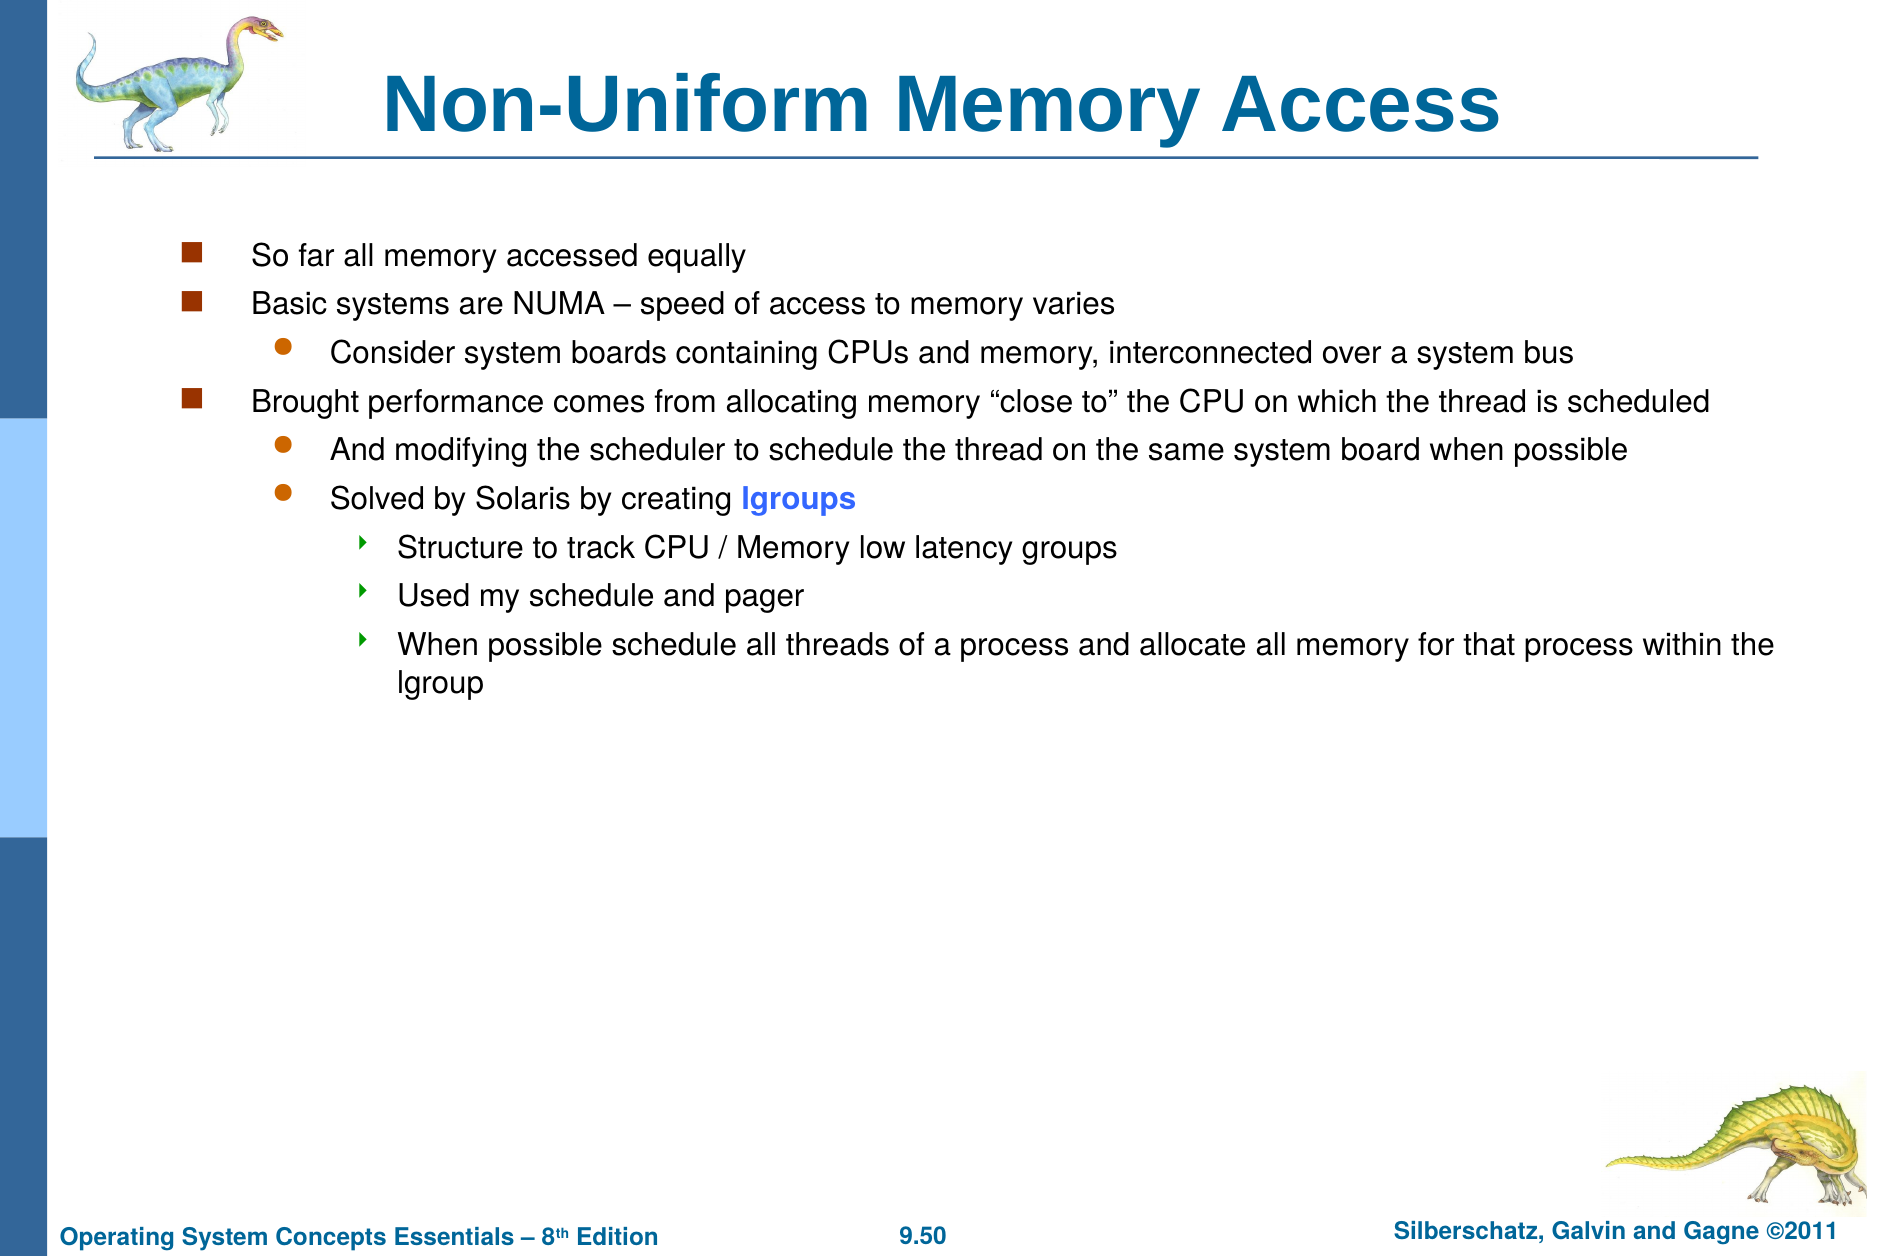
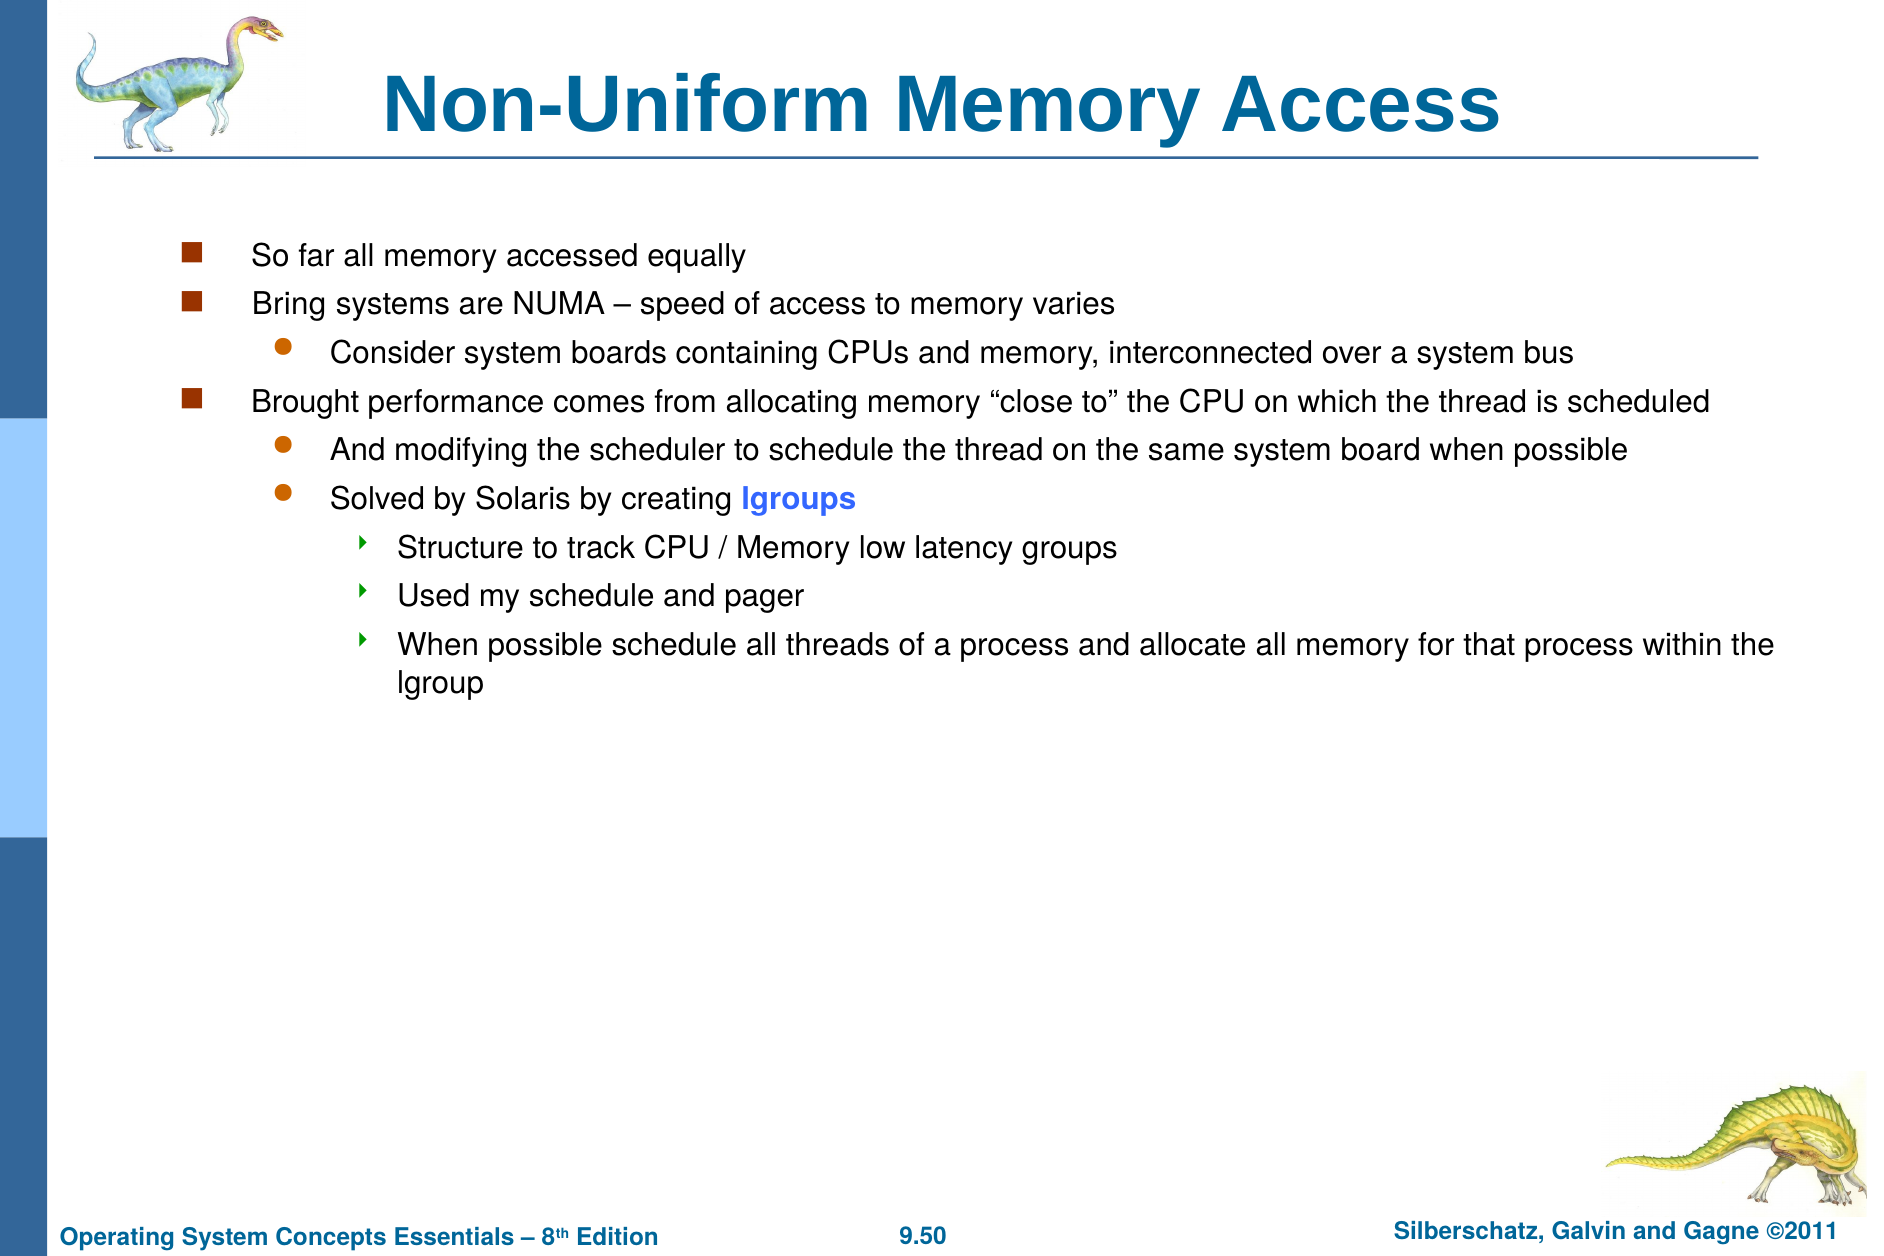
Basic: Basic -> Bring (289, 305)
